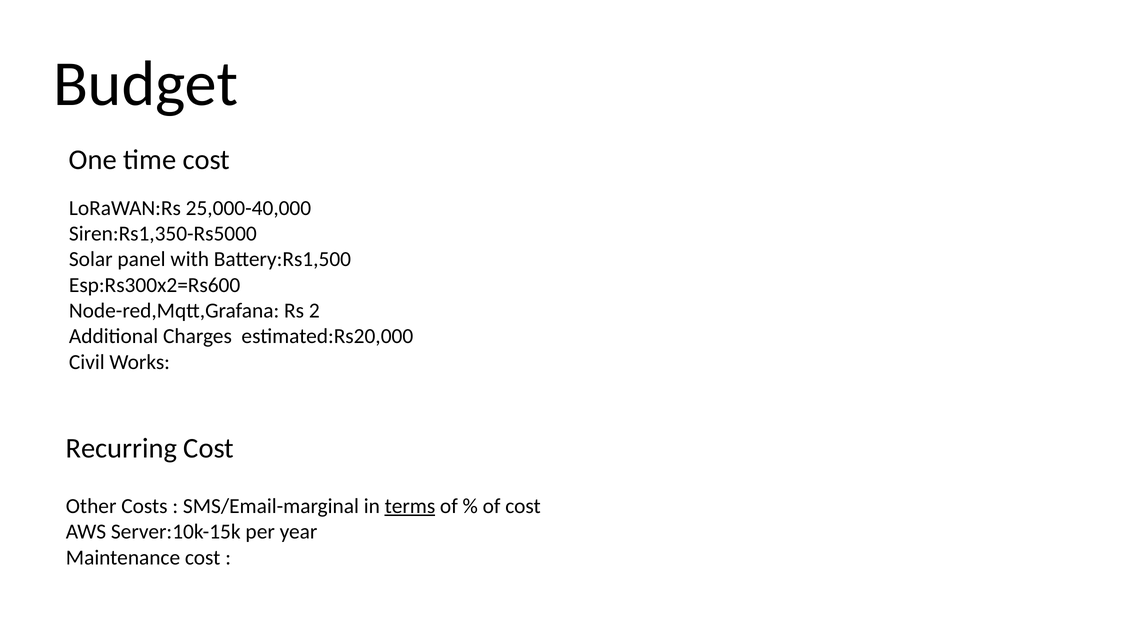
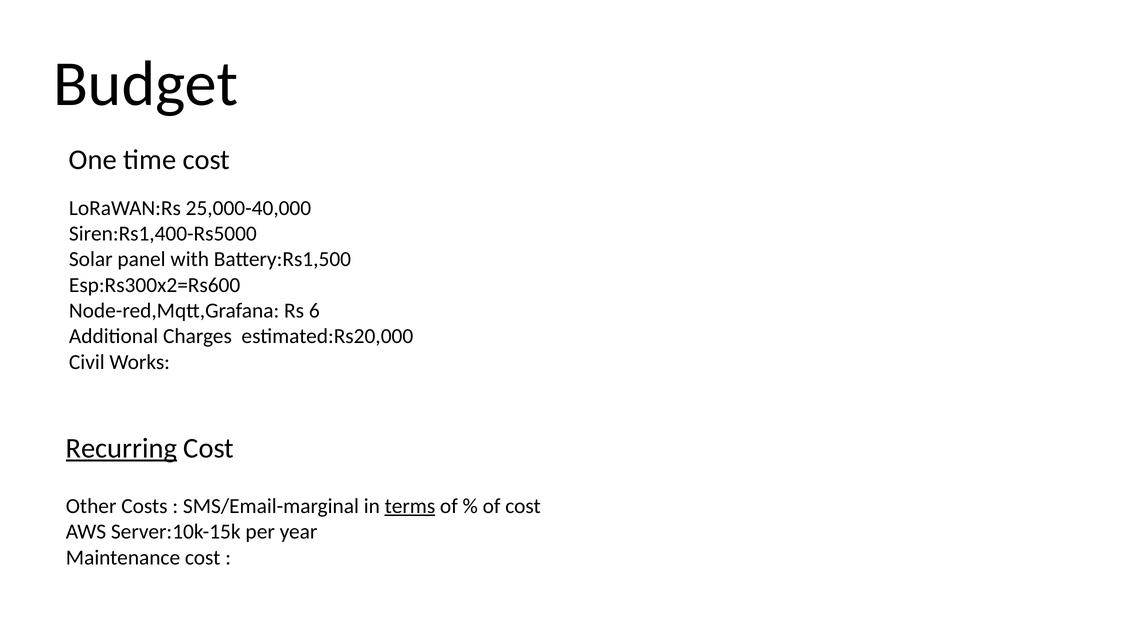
Siren:Rs1,350-Rs5000: Siren:Rs1,350-Rs5000 -> Siren:Rs1,400-Rs5000 (163, 234)
2: 2 -> 6 (314, 311)
Recurring underline: none -> present (121, 448)
